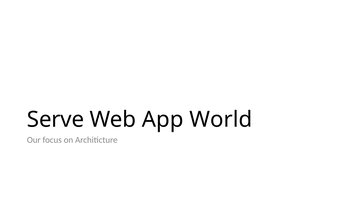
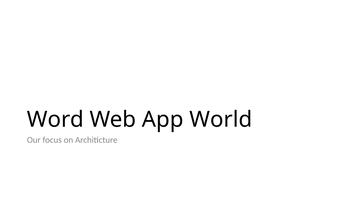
Serve: Serve -> Word (55, 120)
